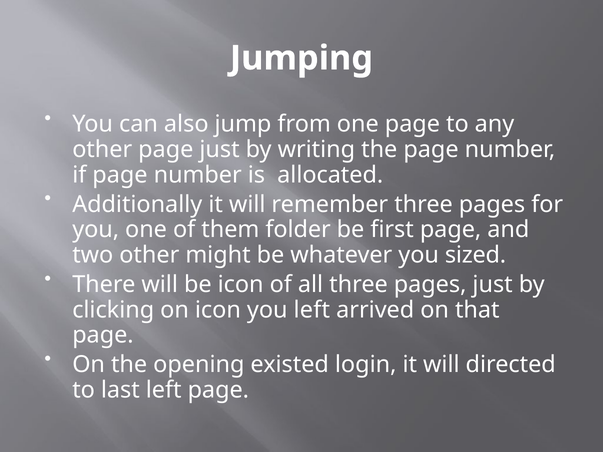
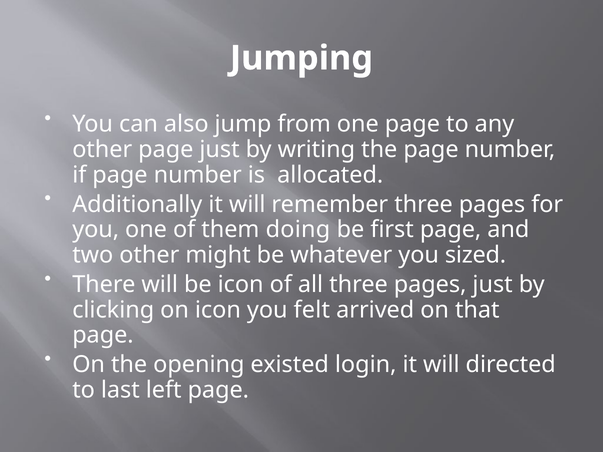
folder: folder -> doing (298, 230)
you left: left -> felt (312, 310)
